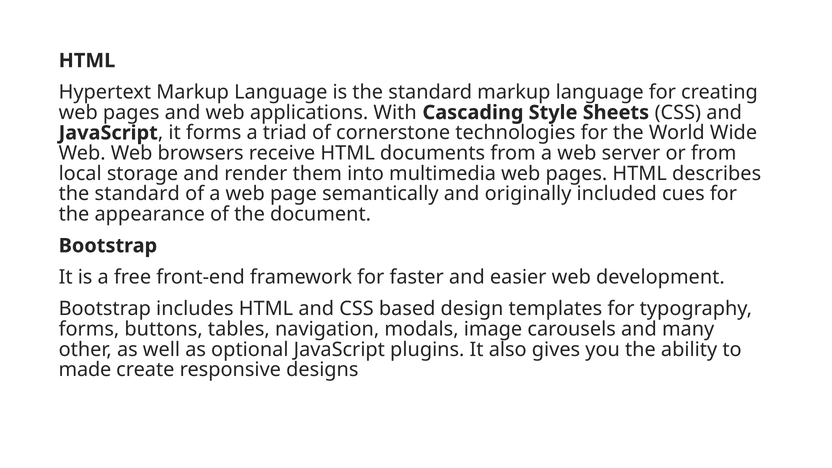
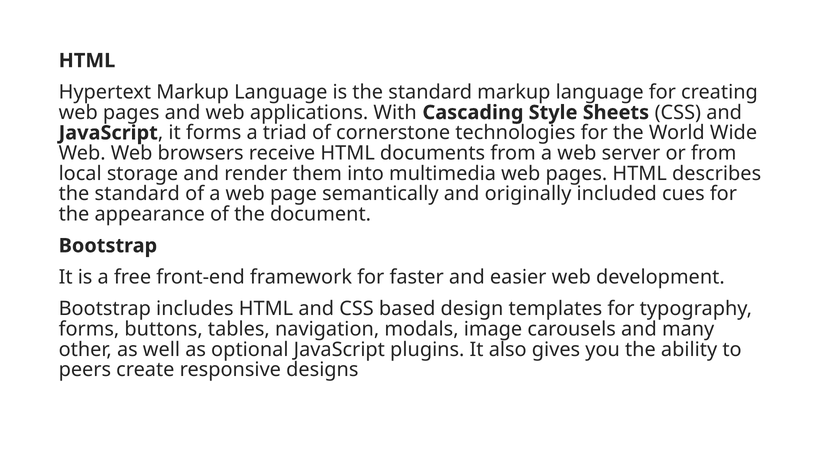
made: made -> peers (85, 370)
